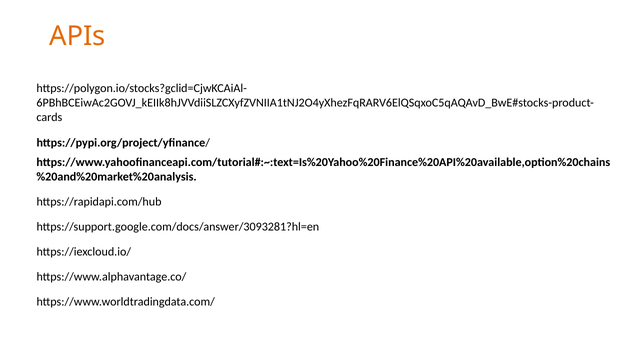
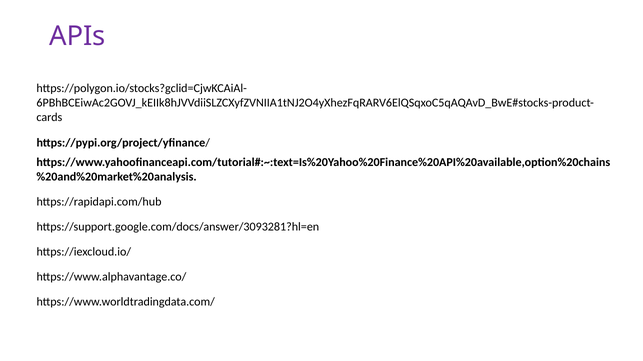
APIs colour: orange -> purple (77, 36)
